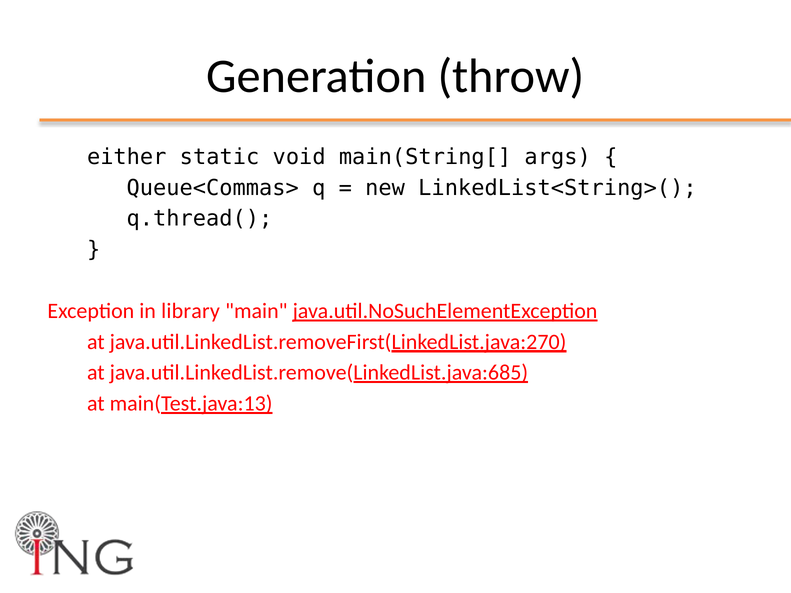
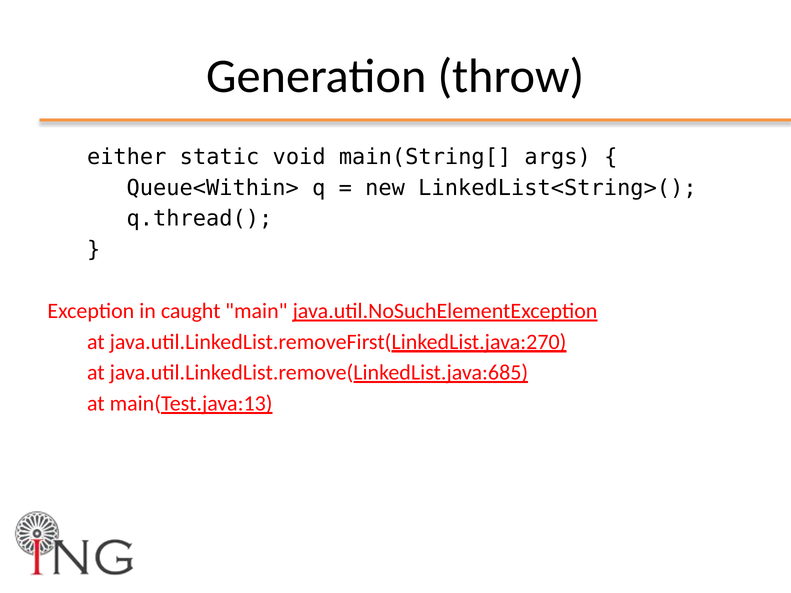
Queue<Commas>: Queue<Commas> -> Queue<Within> (213, 188)
library: library -> caught (191, 311)
